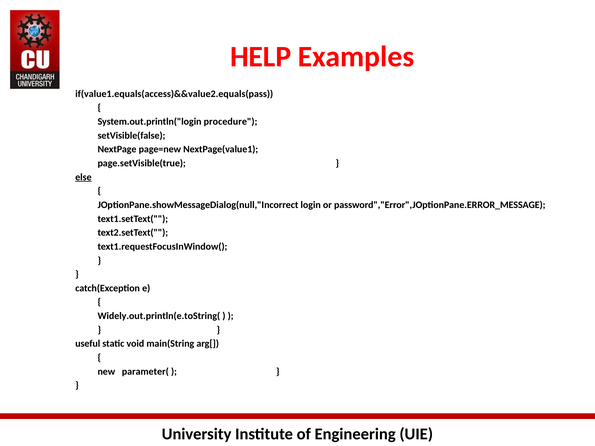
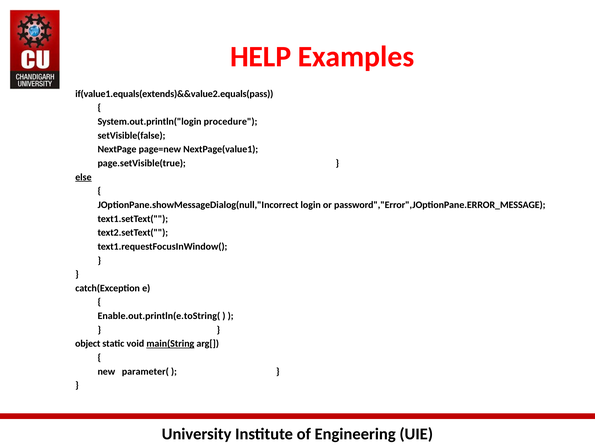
if(value1.equals(access)&&value2.equals(pass: if(value1.equals(access)&&value2.equals(pass -> if(value1.equals(extends)&&value2.equals(pass (174, 94)
Widely.out.println(e.toString(: Widely.out.println(e.toString( -> Enable.out.println(e.toString( (159, 316)
useful: useful -> object (88, 344)
main(String underline: none -> present (170, 344)
